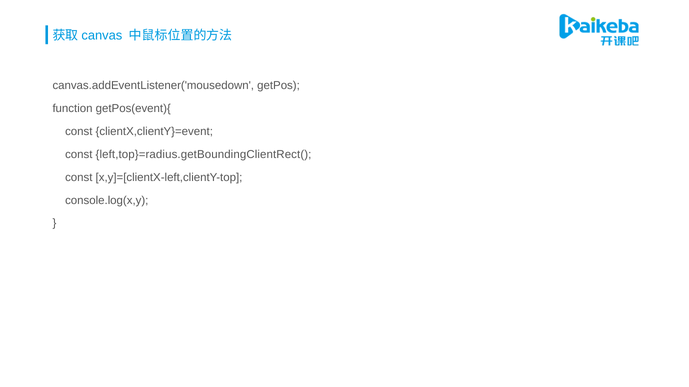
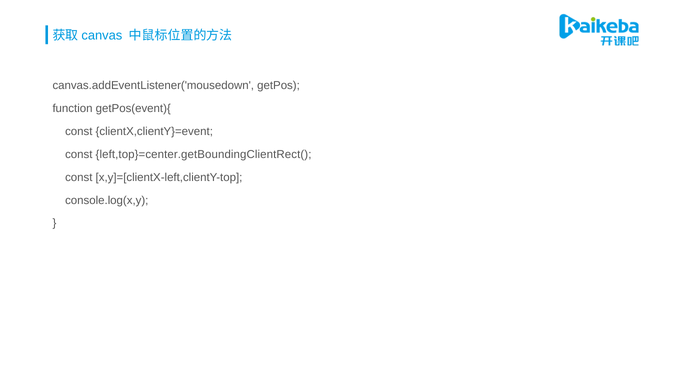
left,top}=radius.getBoundingClientRect(: left,top}=radius.getBoundingClientRect( -> left,top}=center.getBoundingClientRect( (204, 155)
